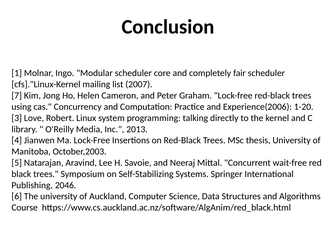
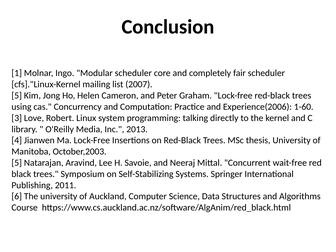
7: 7 -> 5 (17, 96)
1-20: 1-20 -> 1-60 (304, 107)
2046: 2046 -> 2011 (66, 185)
